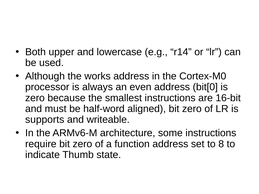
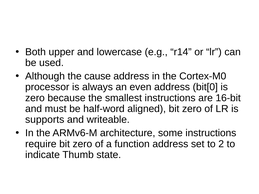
works: works -> cause (98, 76)
8: 8 -> 2 (221, 144)
